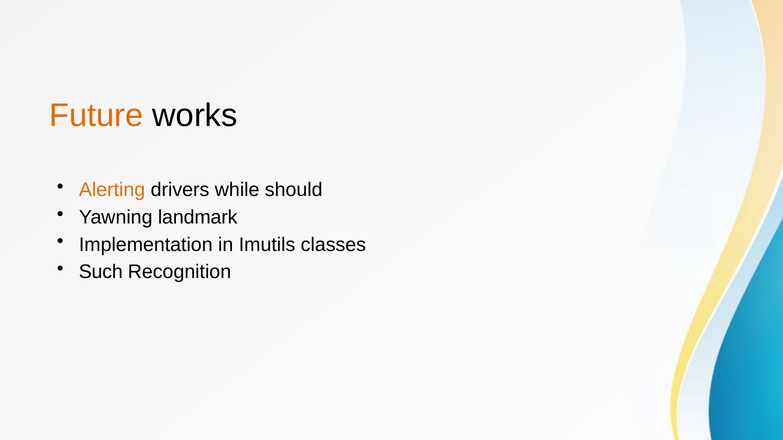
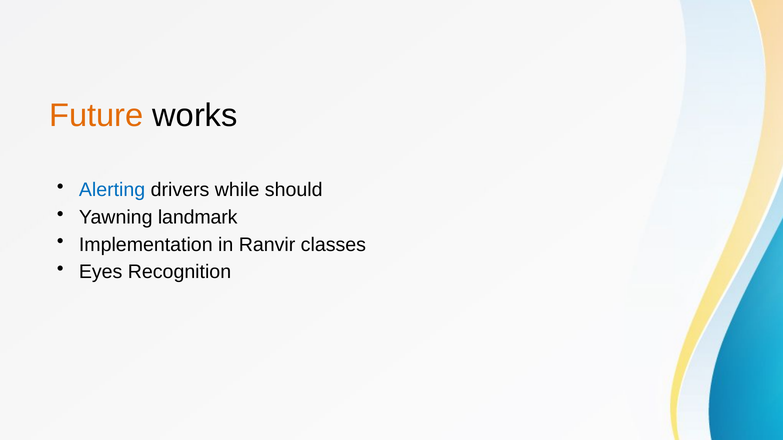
Alerting colour: orange -> blue (112, 190)
Imutils: Imutils -> Ranvir (267, 245)
Such: Such -> Eyes (101, 272)
